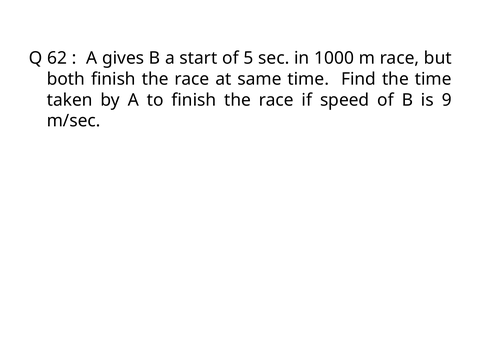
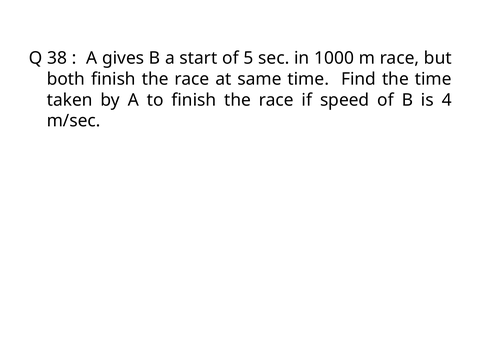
62: 62 -> 38 (57, 58)
9: 9 -> 4 (447, 100)
